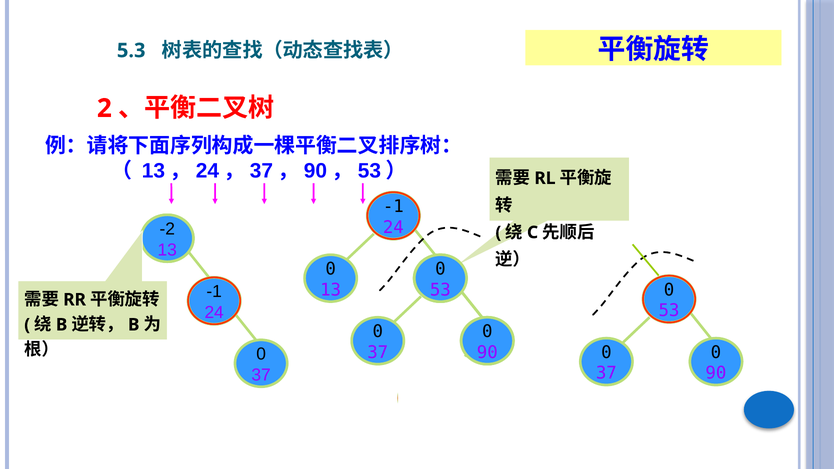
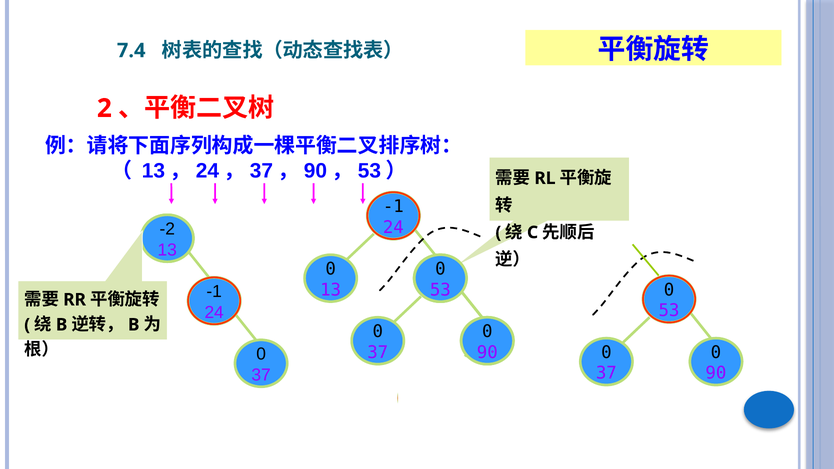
5.3: 5.3 -> 7.4 (131, 51)
